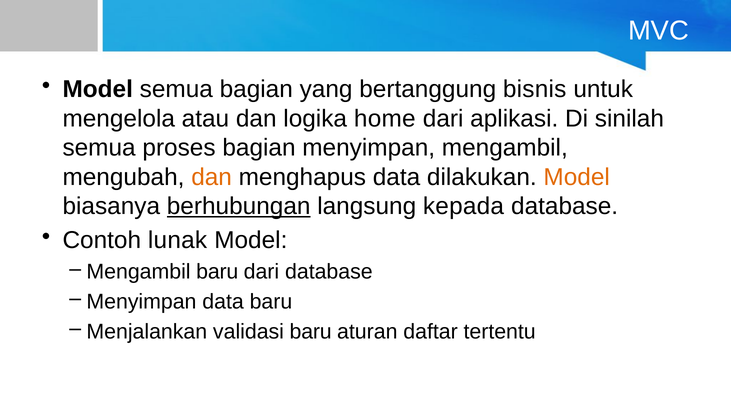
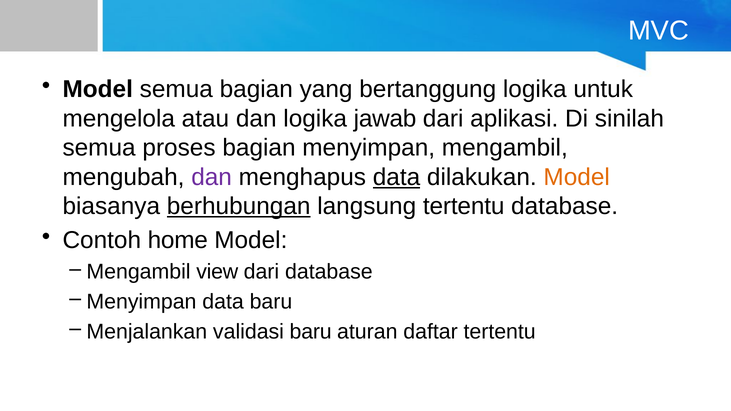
bertanggung bisnis: bisnis -> logika (535, 89)
home: home -> jawab (385, 119)
dan colour: orange -> purple (212, 177)
data underline: none -> present (397, 177)
langsung kepada: kepada -> tertentu (464, 206)
lunak: lunak -> home (178, 241)
Mengambil baru: baru -> view (217, 272)
